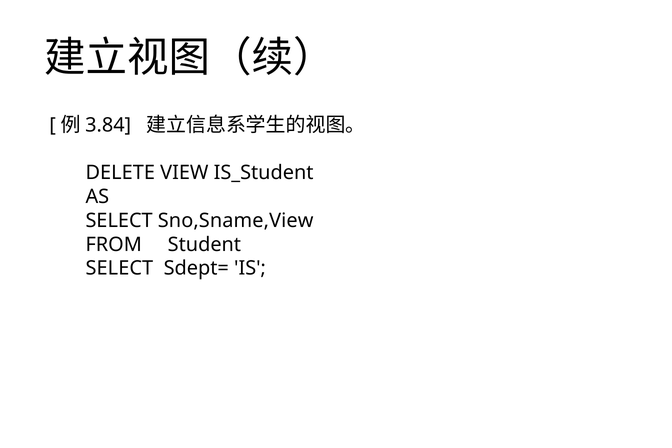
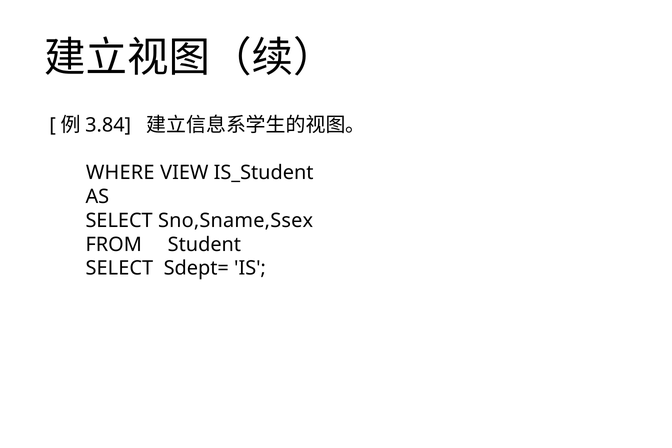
DELETE: DELETE -> WHERE (120, 173)
Sno,Sname,View: Sno,Sname,View -> Sno,Sname,Ssex (236, 221)
